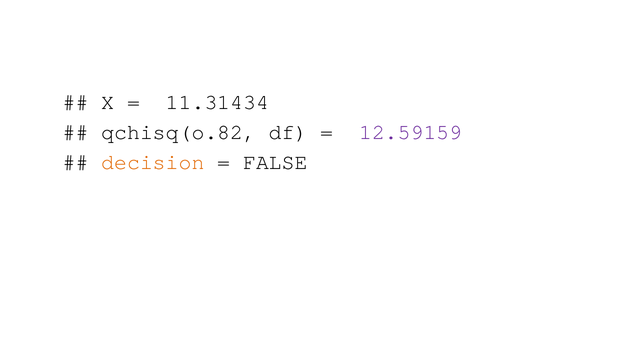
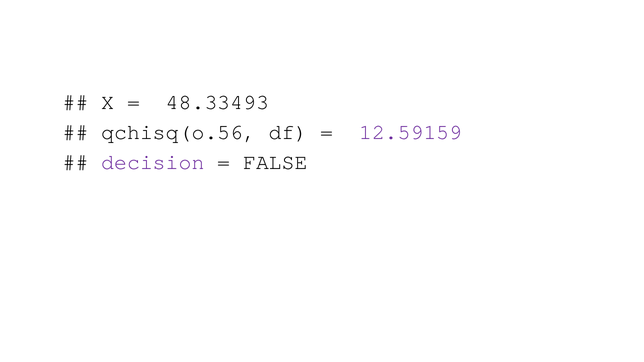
11.31434: 11.31434 -> 48.33493 (217, 102)
qchisq(o.82: qchisq(o.82 -> qchisq(o.56 (179, 132)
decision colour: orange -> purple (153, 162)
